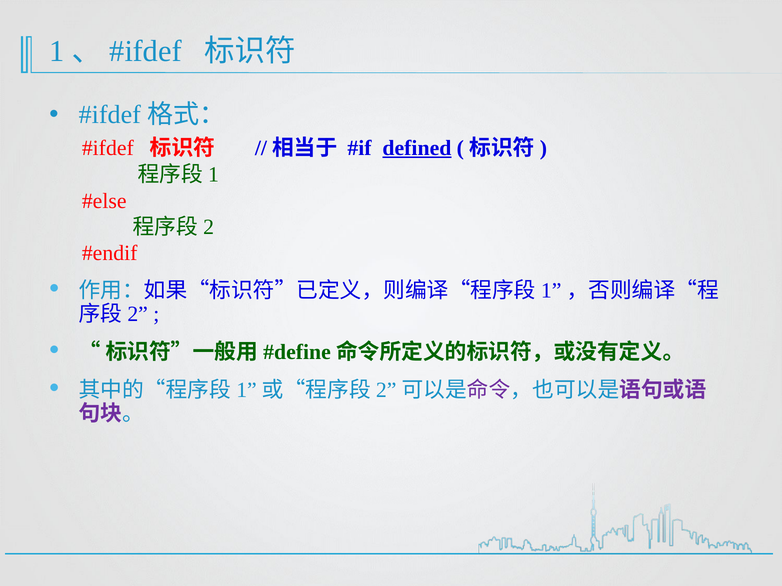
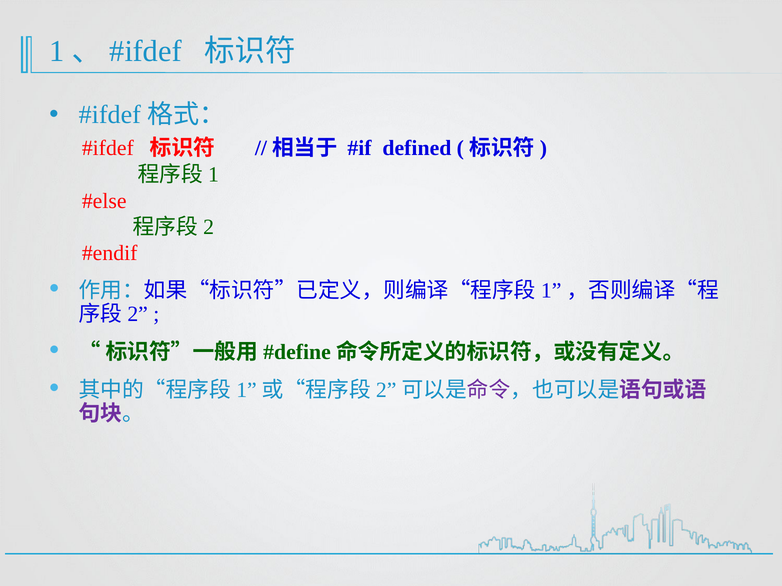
defined underline: present -> none (417, 148)
